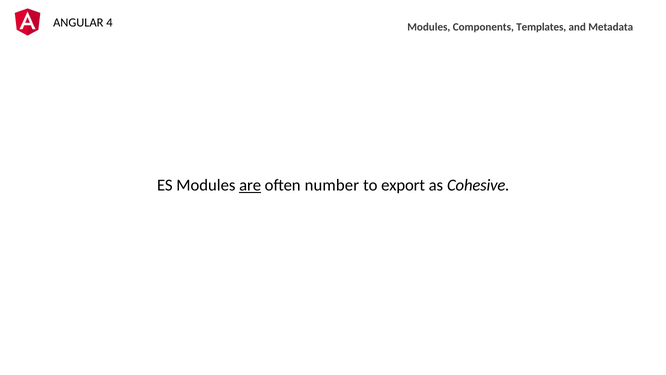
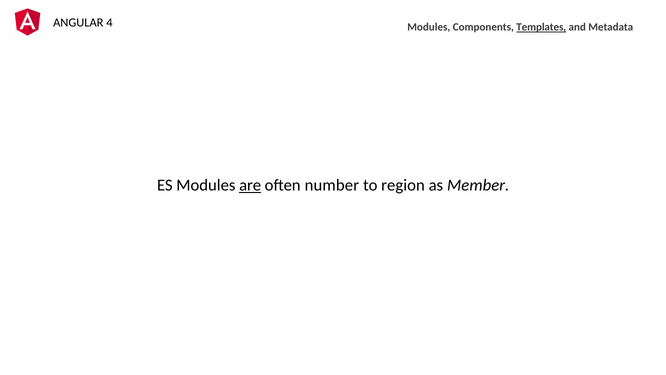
Templates underline: none -> present (541, 27)
export: export -> region (403, 185)
Cohesive: Cohesive -> Member (478, 185)
